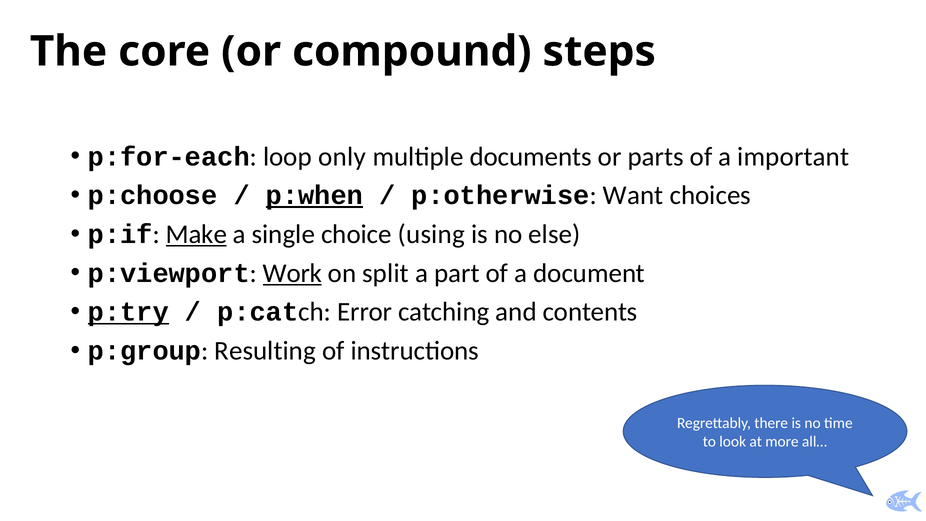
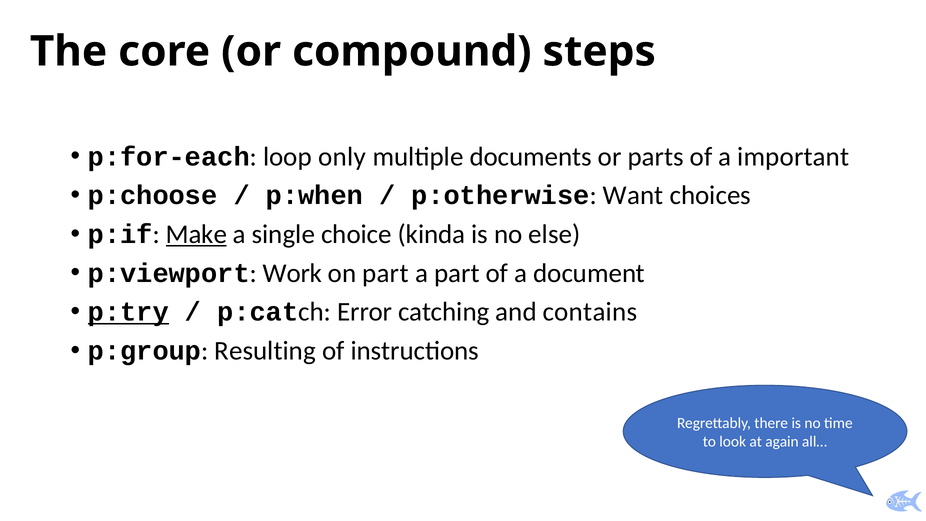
p:when underline: present -> none (314, 195)
using: using -> kinda (432, 234)
Work underline: present -> none (293, 273)
on split: split -> part (386, 273)
contents: contents -> contains (590, 312)
more: more -> again (782, 442)
